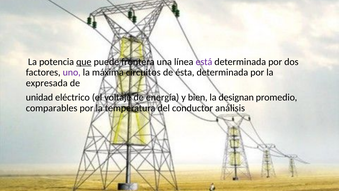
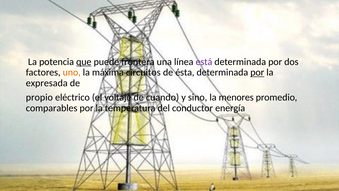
uno colour: purple -> orange (72, 72)
por underline: none -> present (257, 72)
unidad: unidad -> propio (39, 97)
energía: energía -> cuando (162, 97)
bien: bien -> sino (198, 97)
designan: designan -> menores (236, 97)
análisis: análisis -> energía (230, 108)
